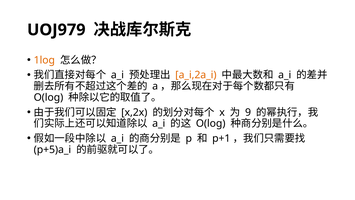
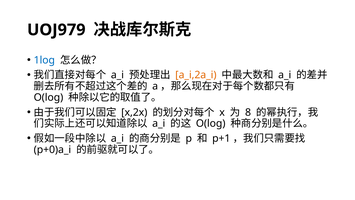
1log colour: orange -> blue (44, 60)
9: 9 -> 8 (248, 112)
p+5)a_i: p+5)a_i -> p+0)a_i (52, 149)
